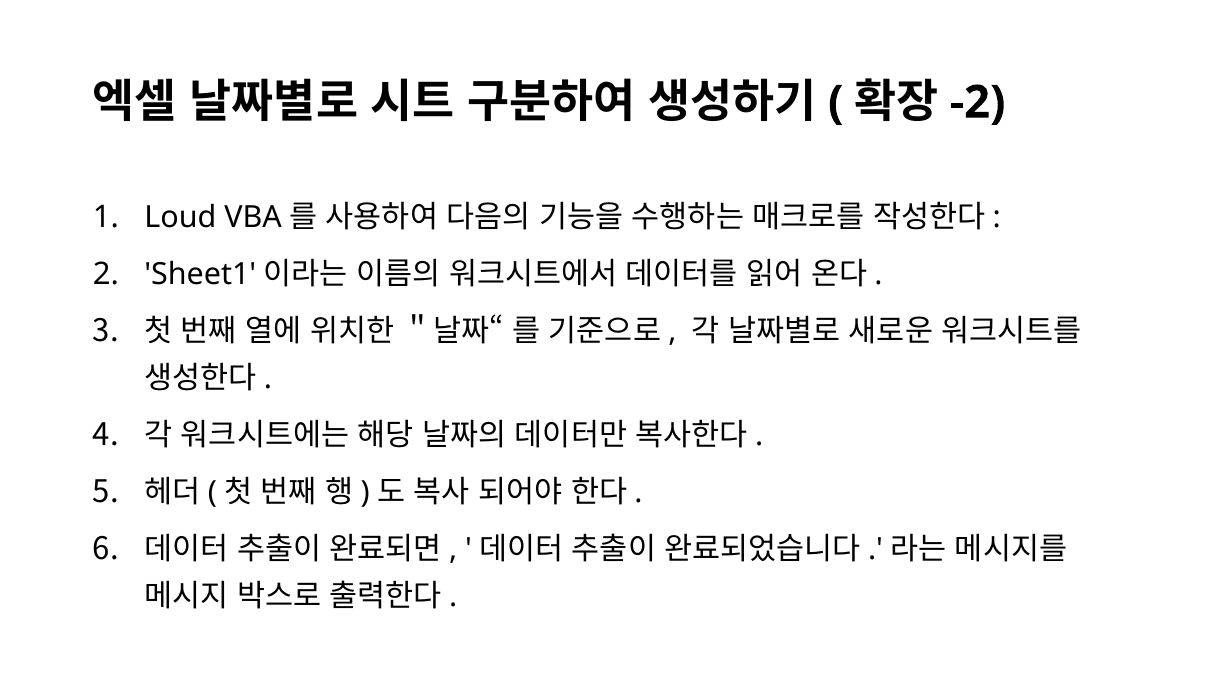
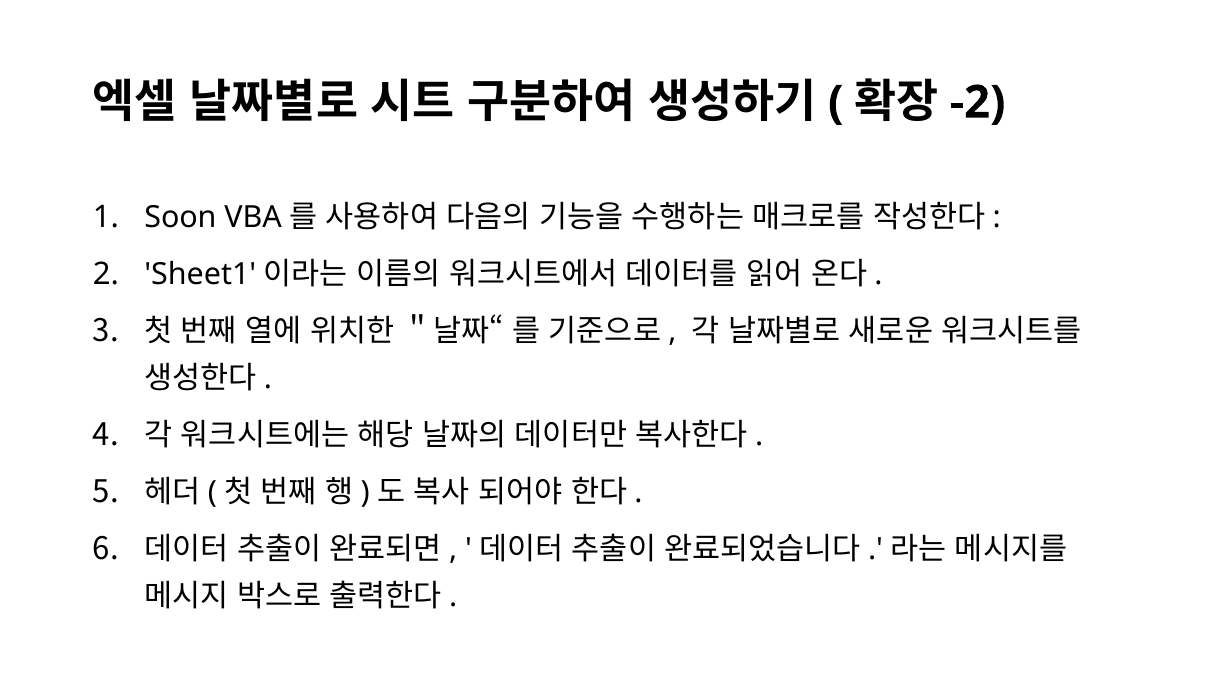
Loud: Loud -> Soon (180, 218)
